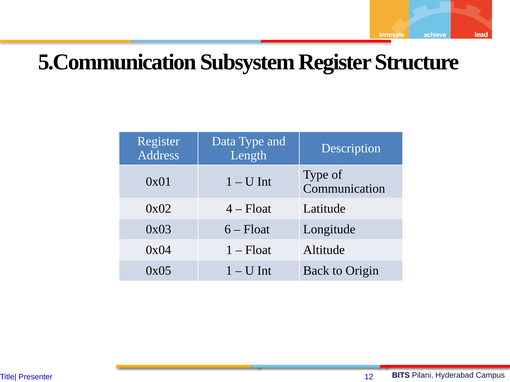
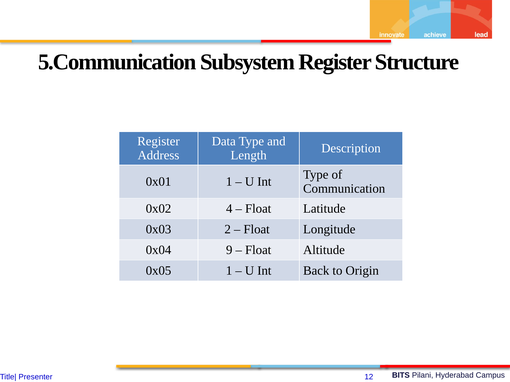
6: 6 -> 2 (228, 230)
0x04 1: 1 -> 9 (229, 250)
